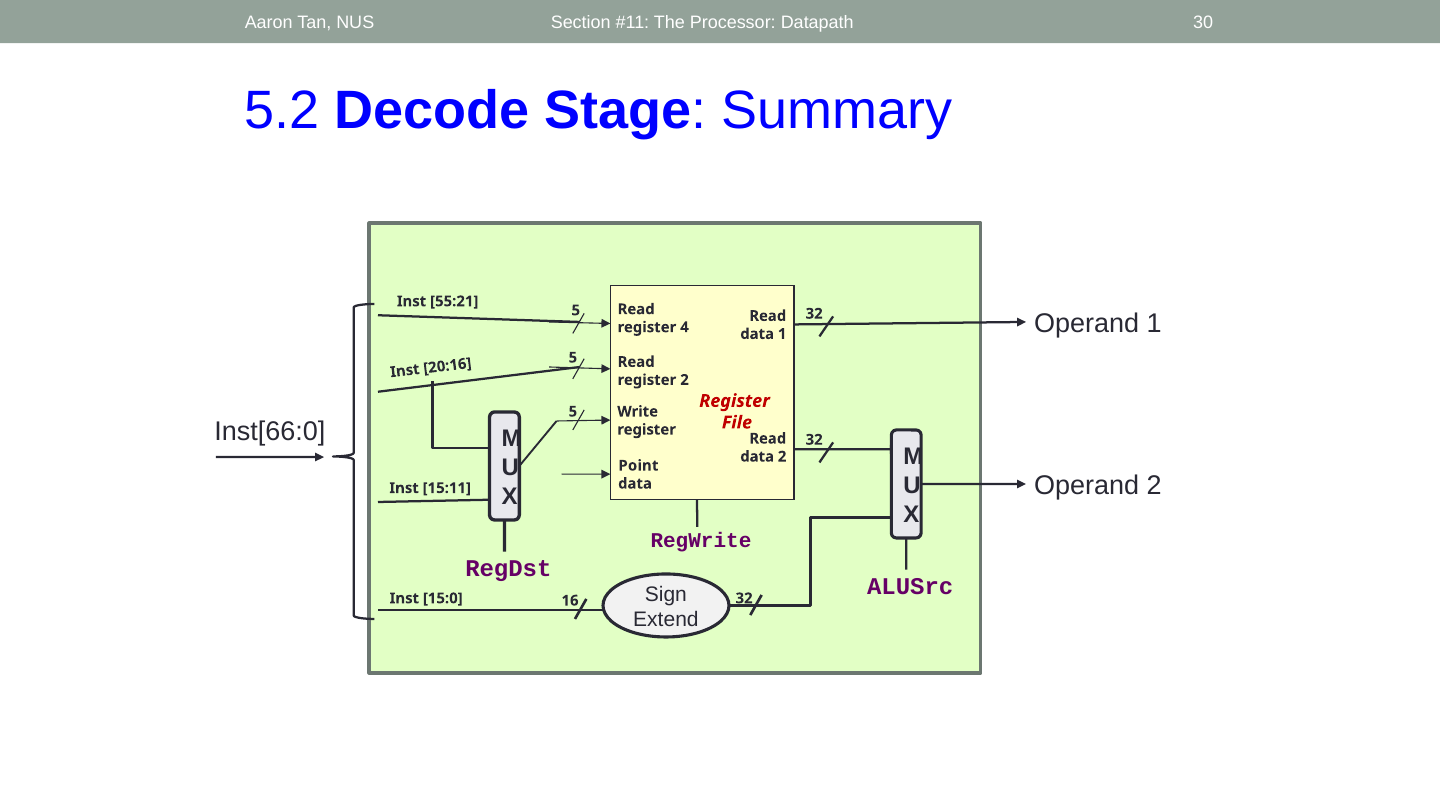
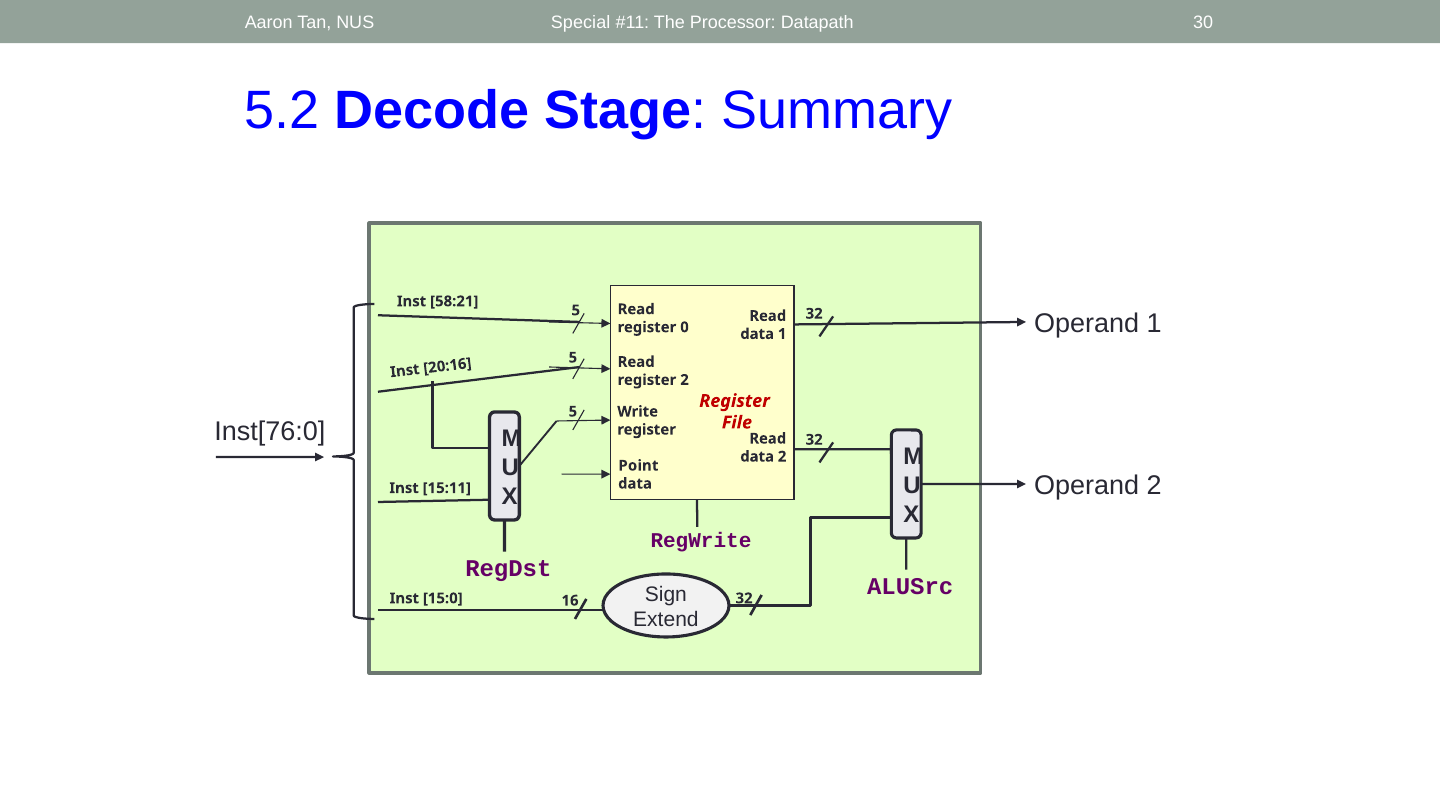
Section: Section -> Special (581, 23)
55:21: 55:21 -> 58:21 (454, 301)
4: 4 -> 0 (685, 327)
Inst[66:0: Inst[66:0 -> Inst[76:0 (270, 432)
